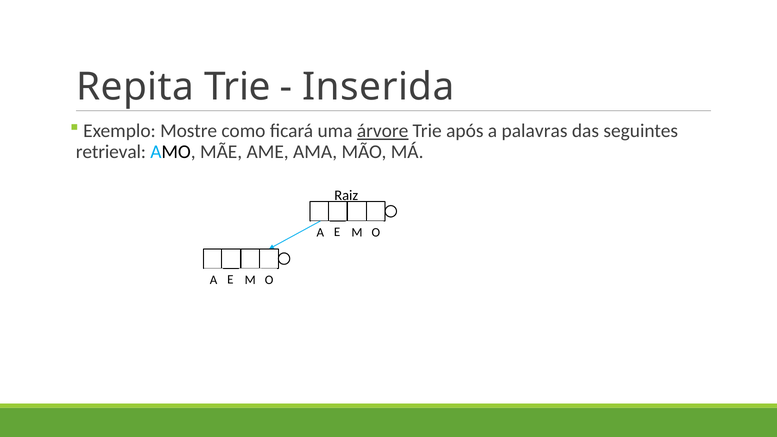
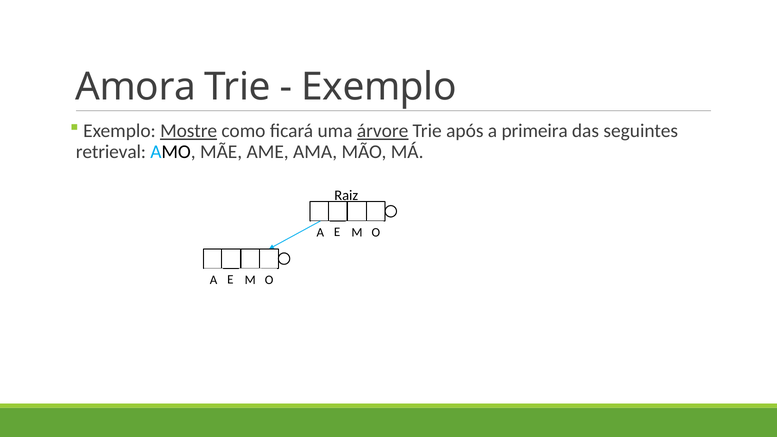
Repita: Repita -> Amora (136, 87)
Inserida: Inserida -> Exemplo (379, 87)
Mostre underline: none -> present (189, 131)
palavras: palavras -> primeira (535, 131)
